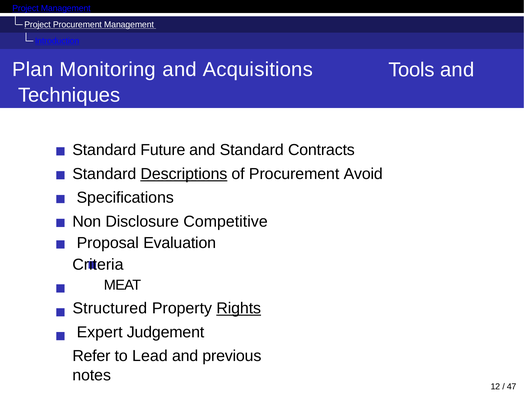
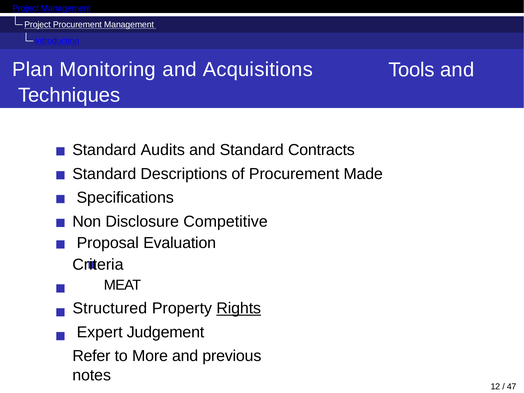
Future: Future -> Audits (163, 150)
Descriptions underline: present -> none (184, 174)
Avoid: Avoid -> Made (363, 174)
Lead: Lead -> More (150, 356)
